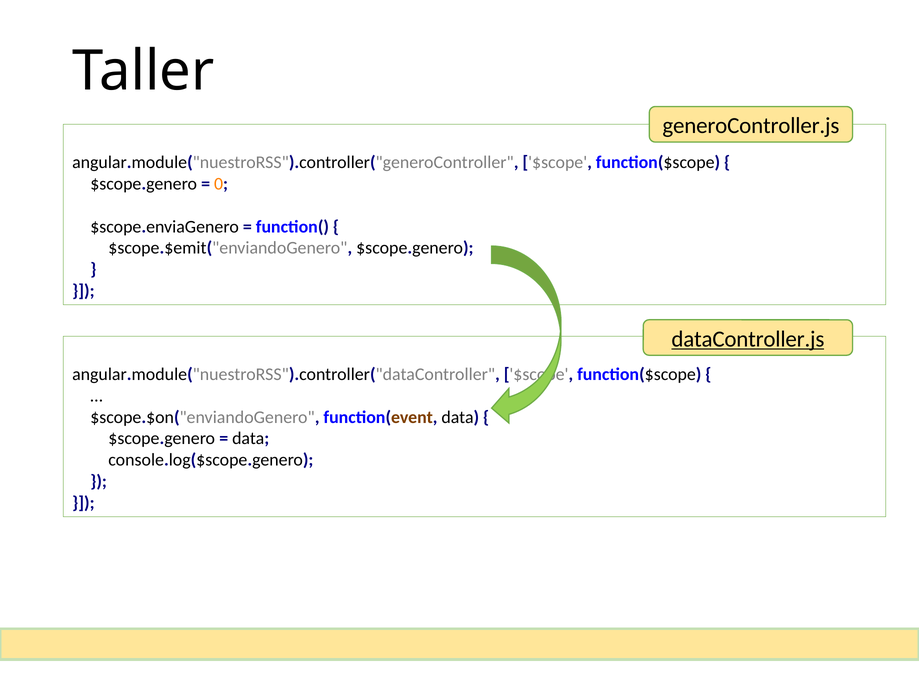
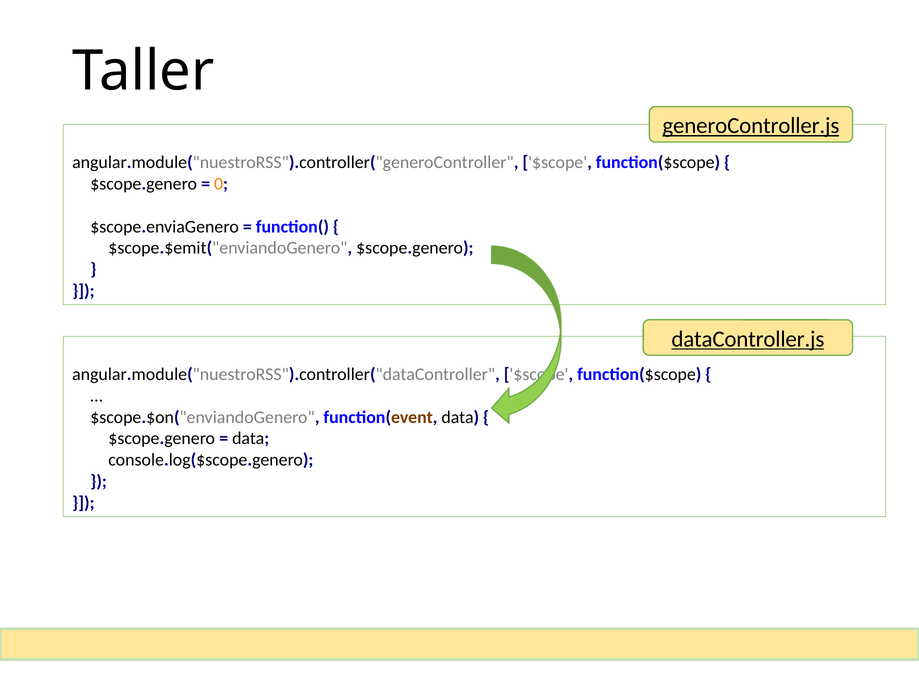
generoController.js underline: none -> present (751, 126)
